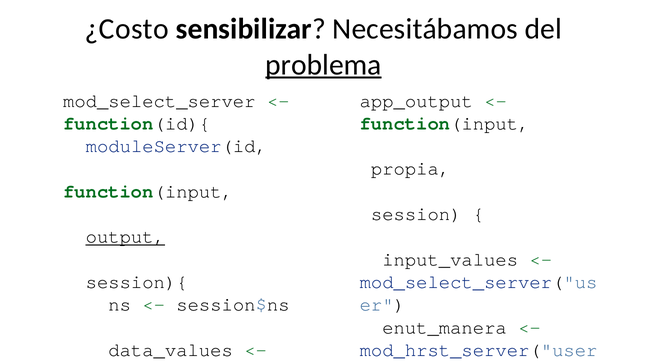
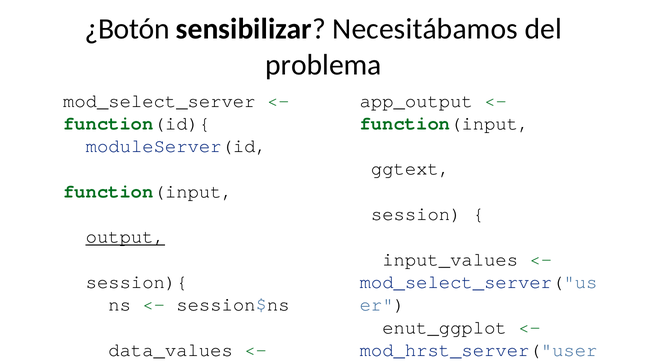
¿Costo: ¿Costo -> ¿Botón (127, 29)
problema underline: present -> none (323, 65)
propia: propia -> ggtext (411, 169)
enut_manera: enut_manera -> enut_ggplot (445, 327)
